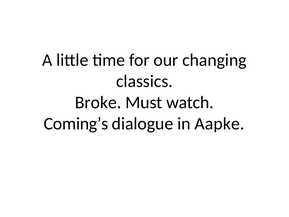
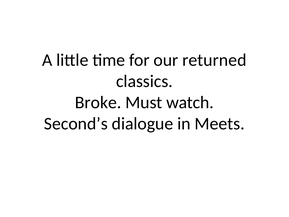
changing: changing -> returned (214, 60)
Coming’s: Coming’s -> Second’s (76, 124)
Aapke: Aapke -> Meets (220, 124)
